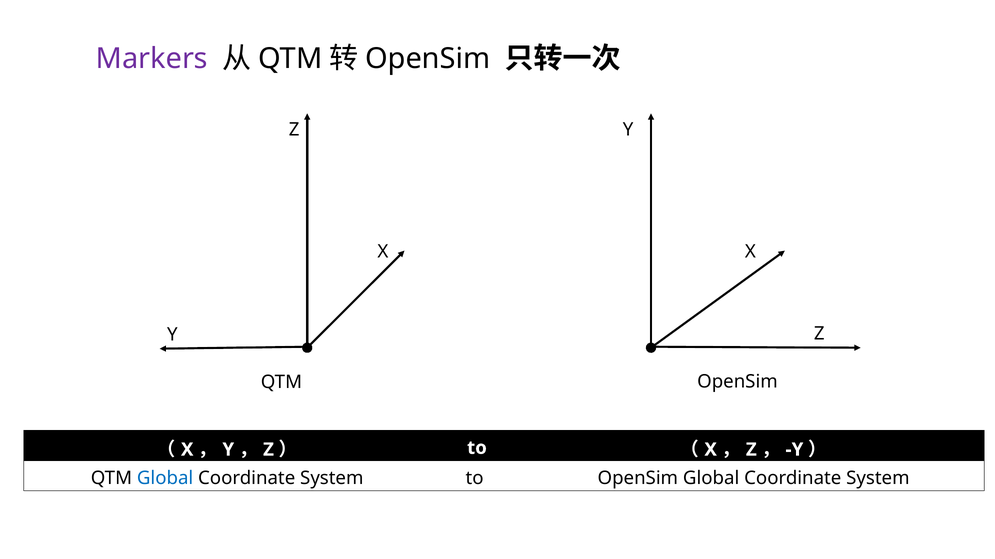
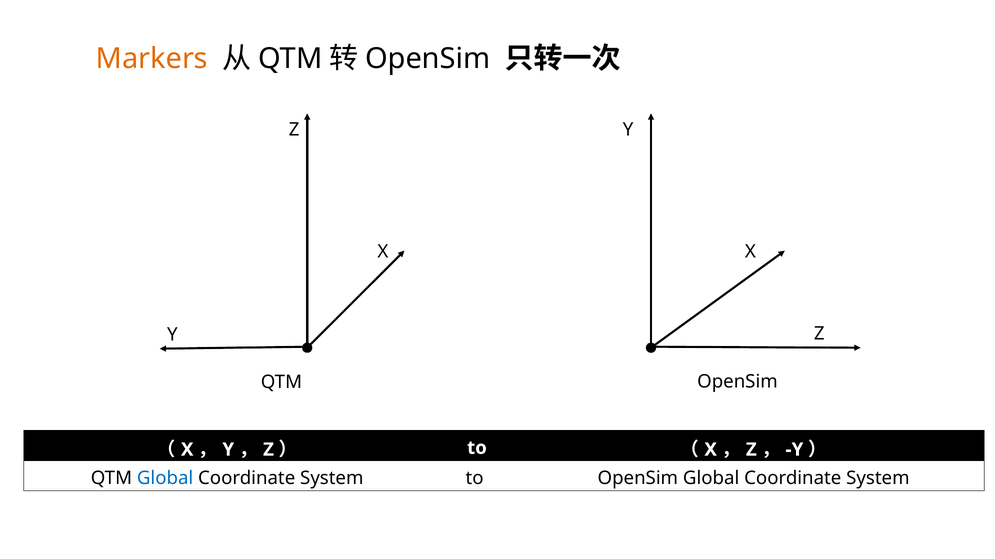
Markers colour: purple -> orange (152, 59)
